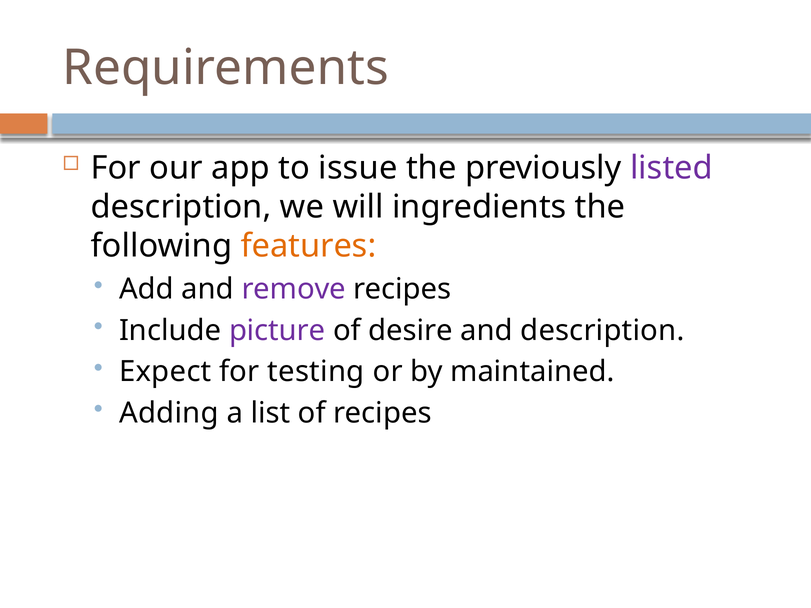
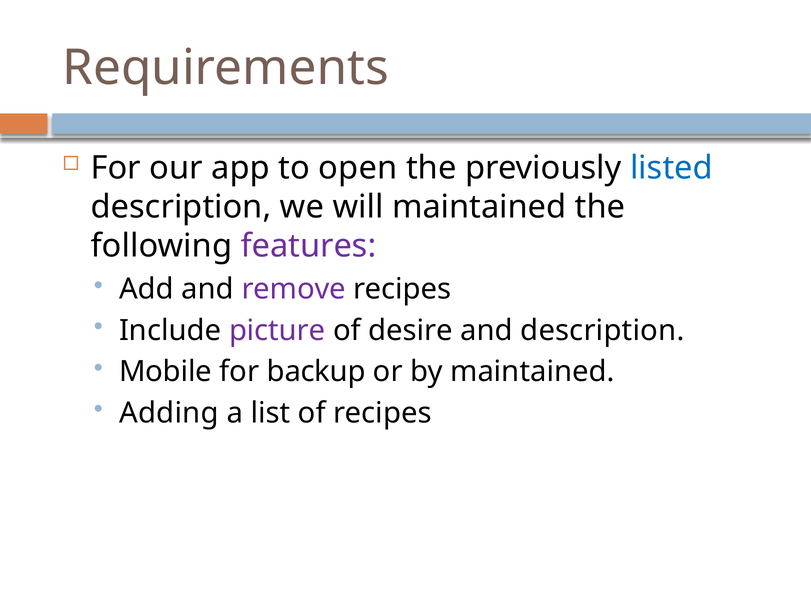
issue: issue -> open (358, 168)
listed colour: purple -> blue (671, 168)
will ingredients: ingredients -> maintained (479, 207)
features colour: orange -> purple (308, 246)
Expect: Expect -> Mobile (166, 372)
testing: testing -> backup (316, 372)
